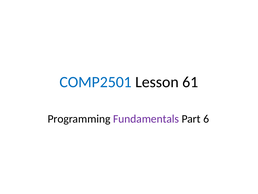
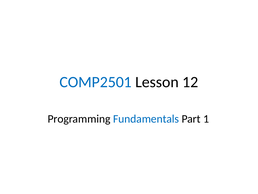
61: 61 -> 12 (190, 82)
Fundamentals colour: purple -> blue (146, 119)
6: 6 -> 1 (206, 119)
